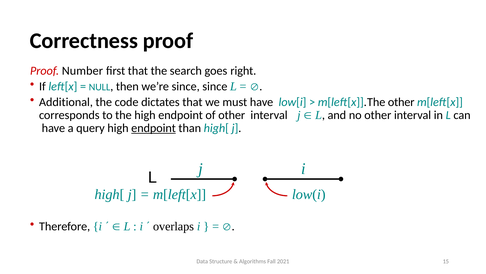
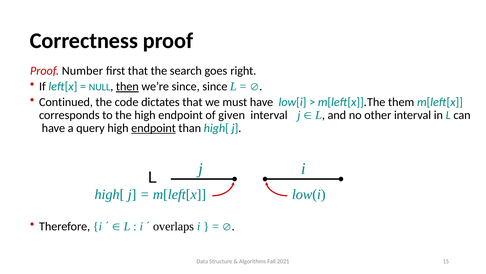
then underline: none -> present (127, 86)
Additional: Additional -> Continued (66, 102)
other: other -> them (401, 102)
of other: other -> given (232, 115)
